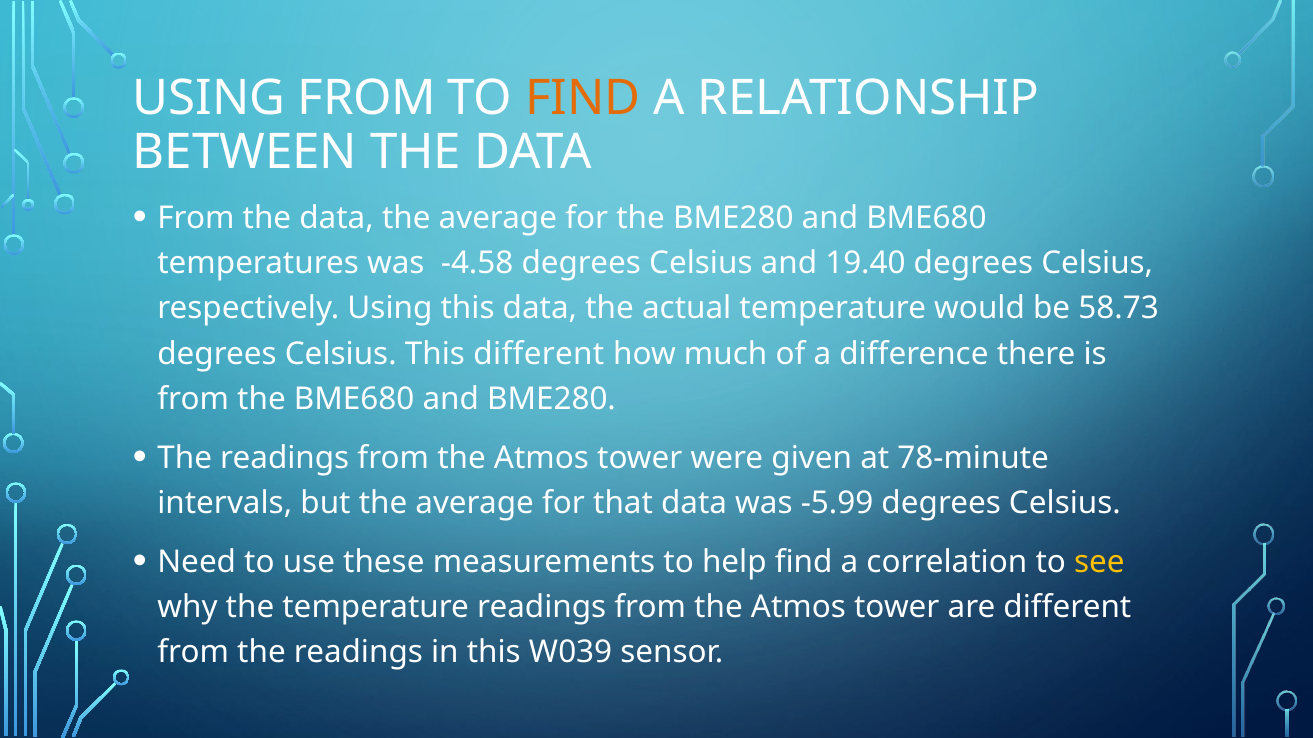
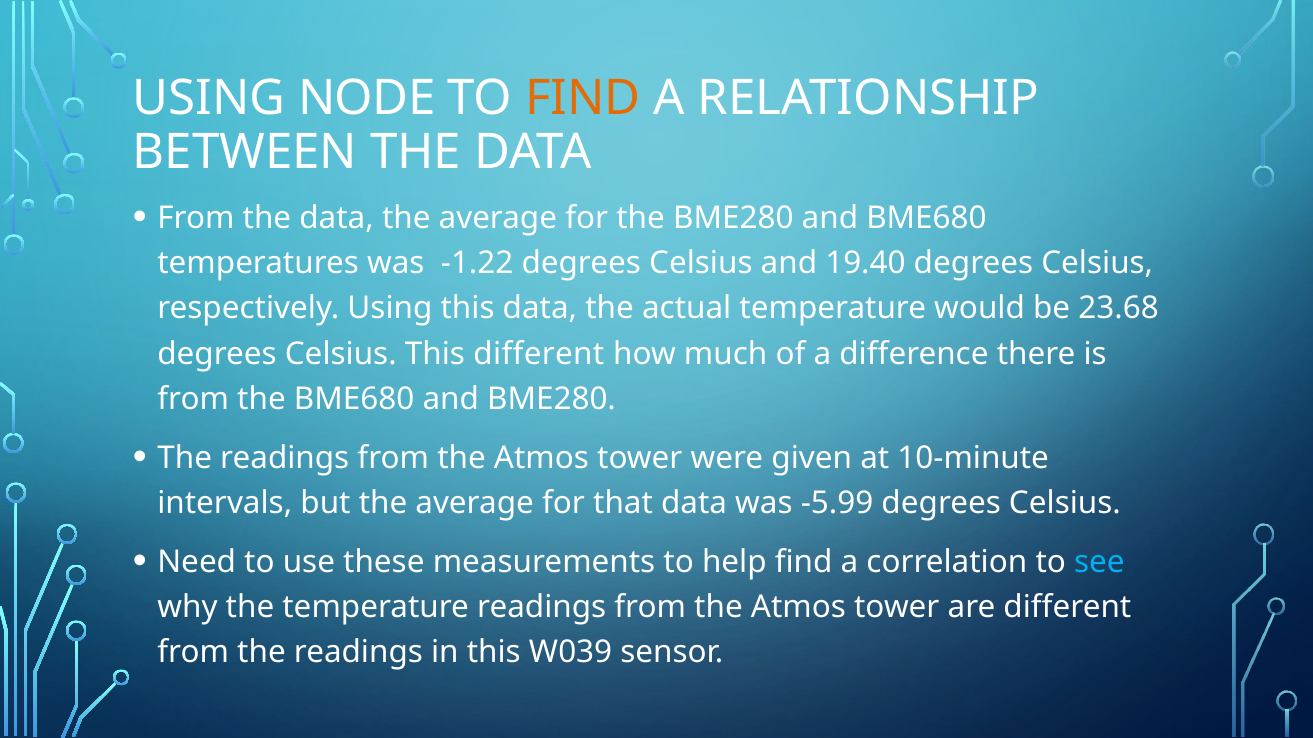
USING FROM: FROM -> NODE (367, 99)
-4.58: -4.58 -> -1.22 (477, 264)
58.73: 58.73 -> 23.68 (1119, 309)
78-minute: 78-minute -> 10-minute (973, 458)
see colour: yellow -> light blue (1099, 562)
